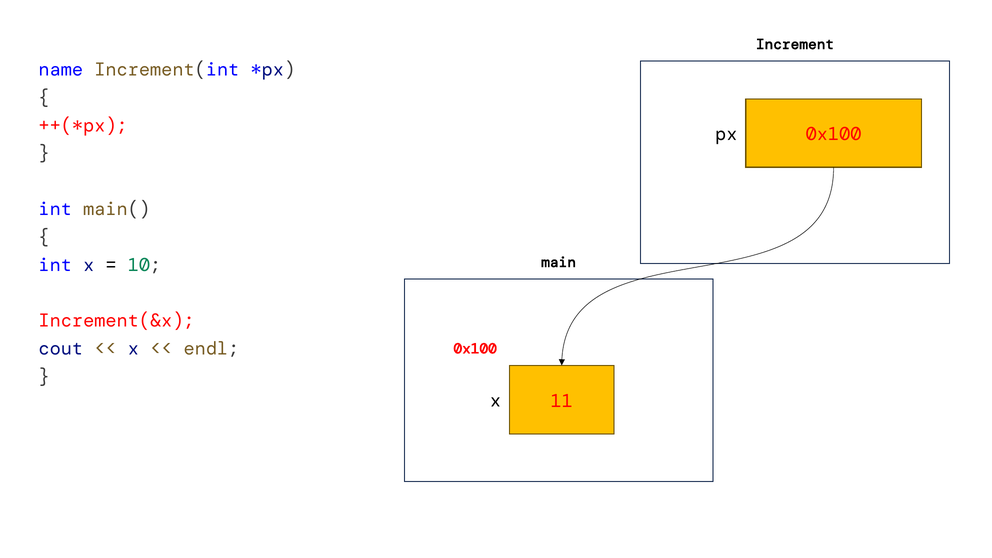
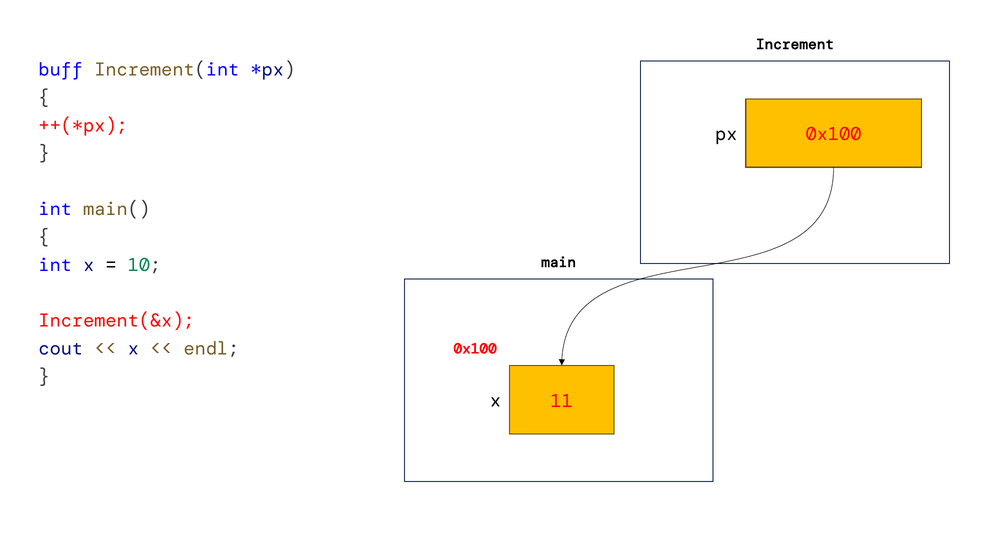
name: name -> buff (61, 70)
